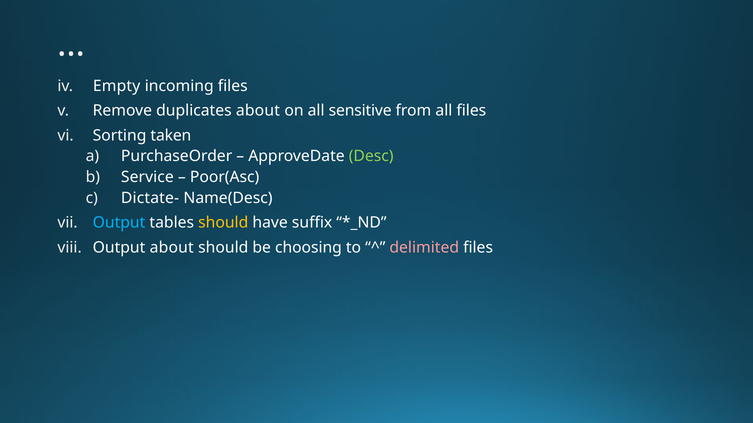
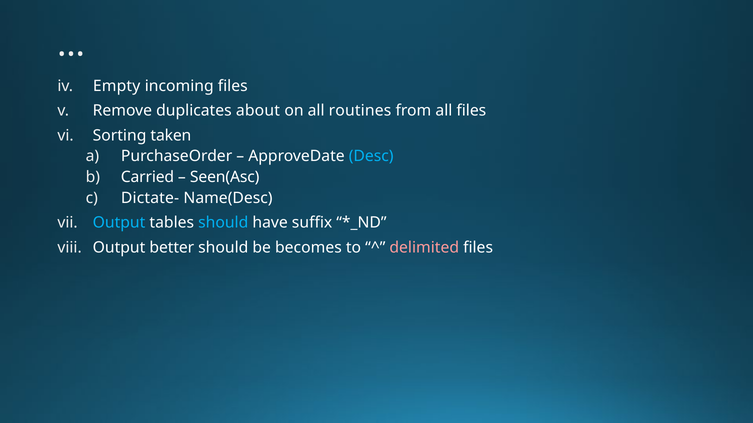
sensitive: sensitive -> routines (360, 111)
Desc colour: light green -> light blue (371, 157)
Service: Service -> Carried (147, 177)
Poor(Asc: Poor(Asc -> Seen(Asc (225, 177)
should colour: yellow -> light blue (223, 223)
Output about: about -> better (172, 248)
choosing: choosing -> becomes (308, 248)
